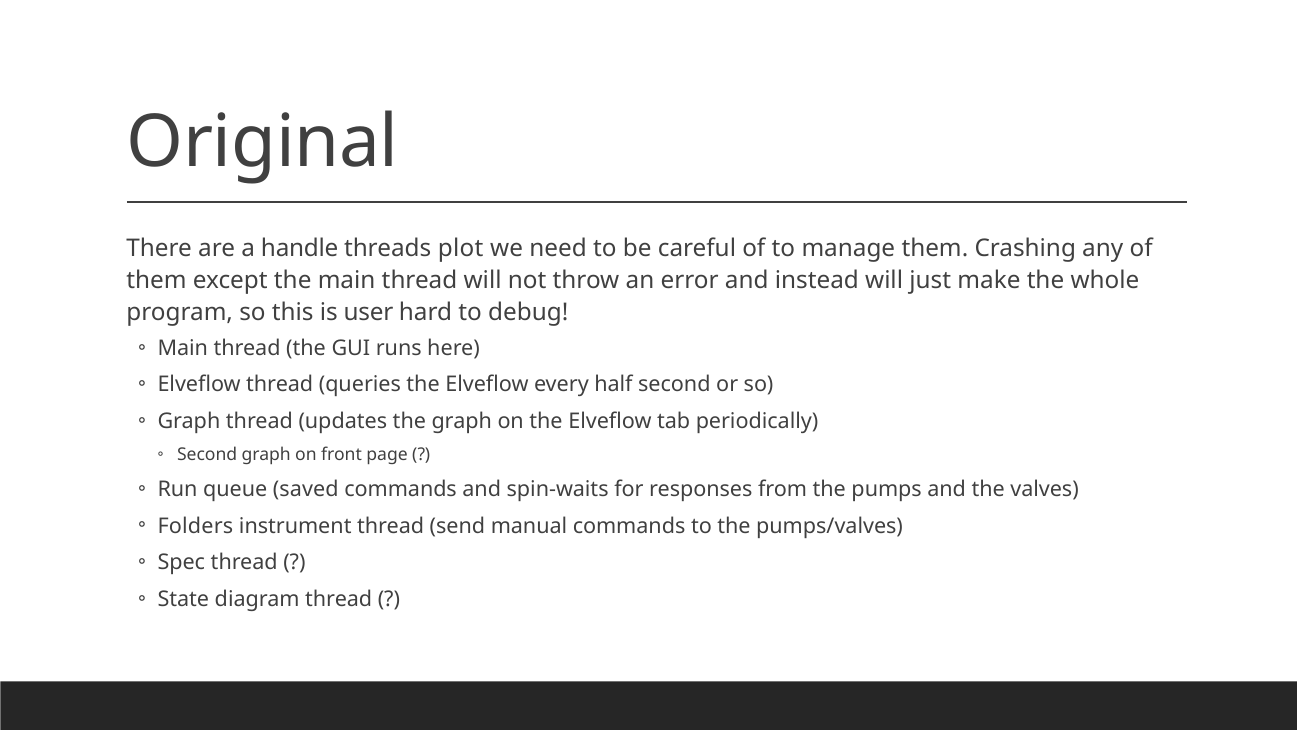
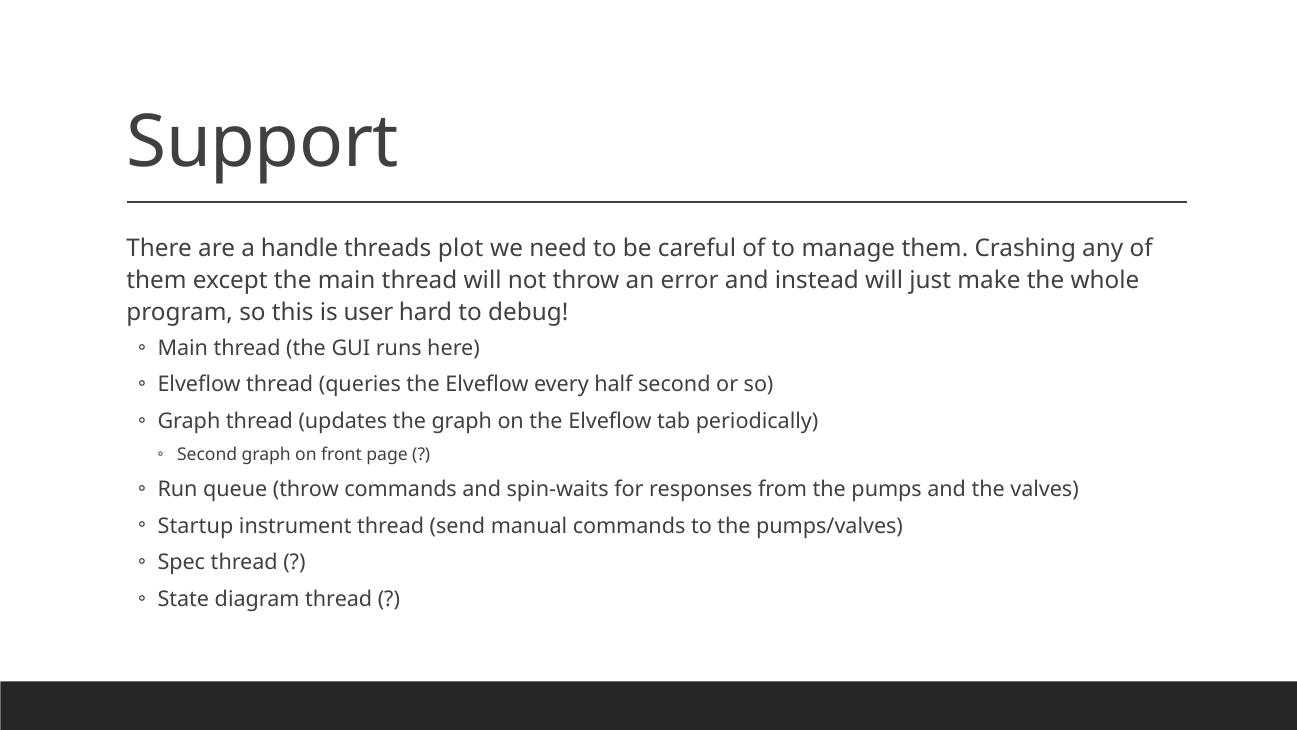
Original: Original -> Support (263, 142)
queue saved: saved -> throw (306, 489)
Folders: Folders -> Startup (195, 526)
